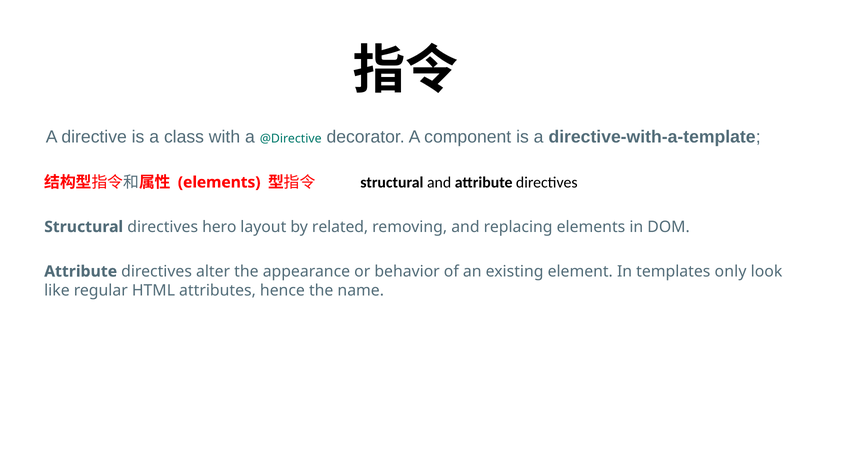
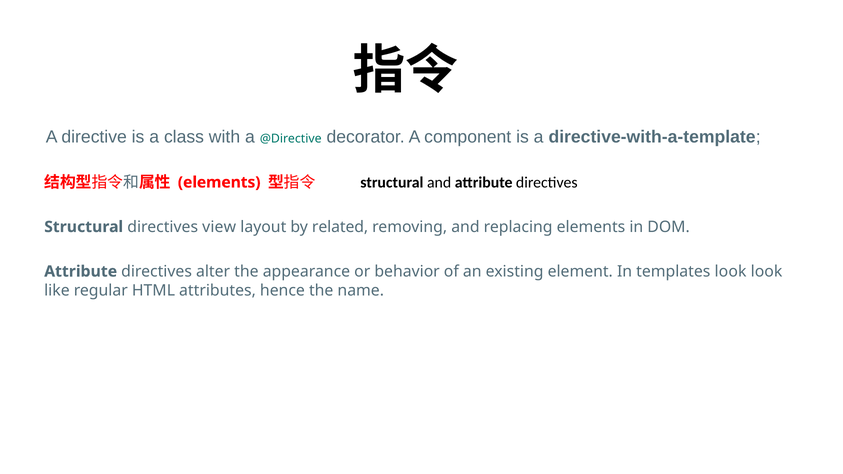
hero: hero -> view (219, 227)
templates only: only -> look (731, 272)
